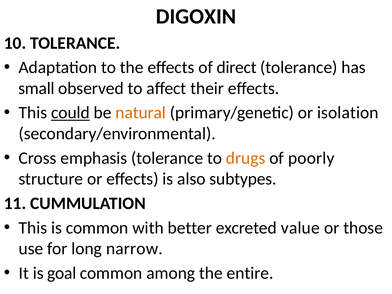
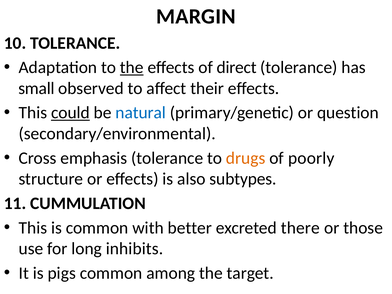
DIGOXIN: DIGOXIN -> MARGIN (196, 17)
the underline: none -> present (132, 67)
natural colour: orange -> blue (141, 113)
isolation: isolation -> question (348, 113)
value: value -> there (300, 228)
narrow: narrow -> inhibits (135, 249)
goal: goal -> pigs (62, 273)
entire: entire -> target (250, 273)
